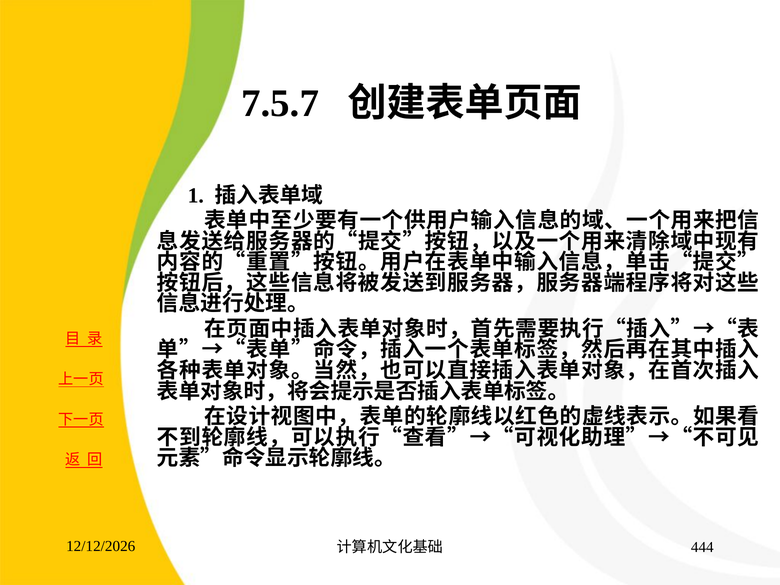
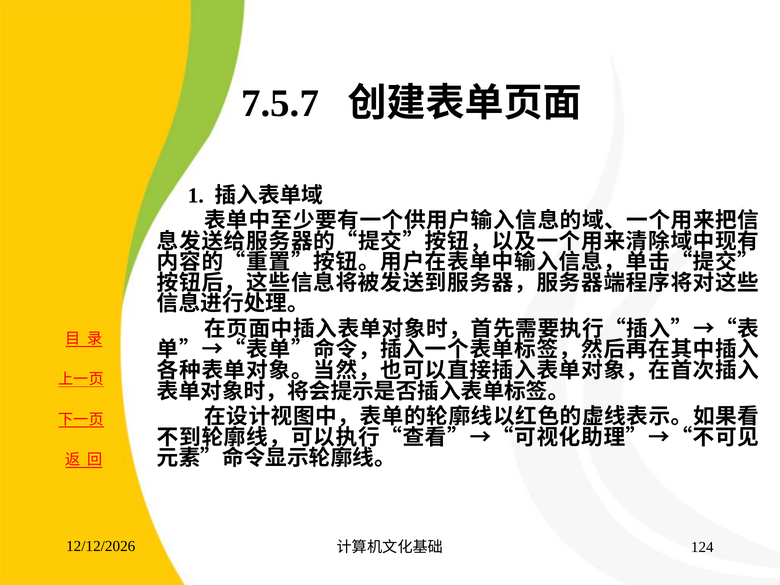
444: 444 -> 124 (702, 547)
